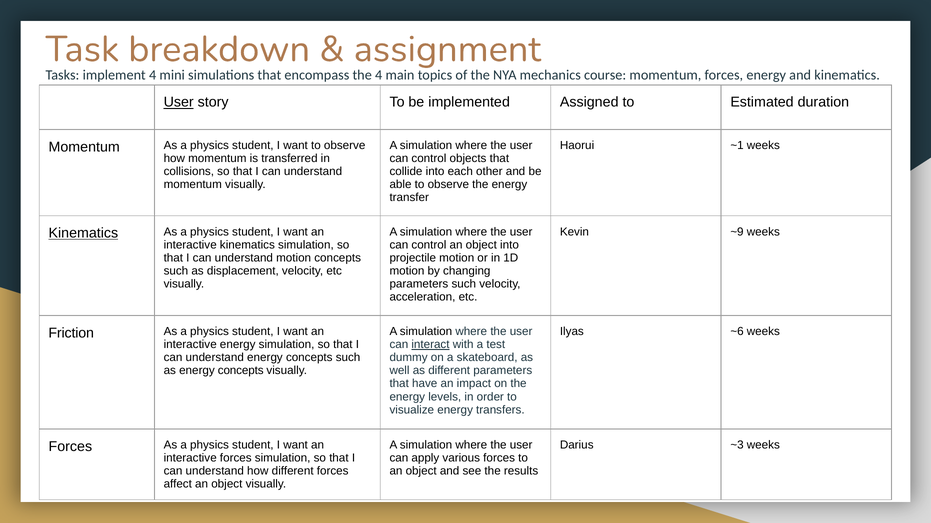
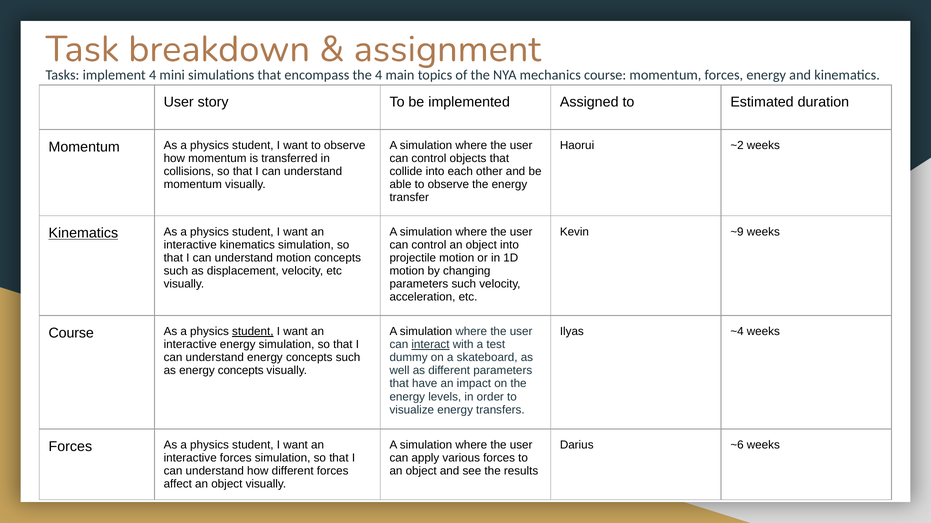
User underline: present -> none (179, 102)
~1: ~1 -> ~2 (737, 146)
~6: ~6 -> ~4 (737, 332)
Friction: Friction -> Course (71, 333)
student underline: none -> present (253, 332)
~3: ~3 -> ~6 (737, 446)
